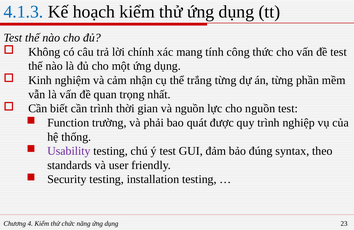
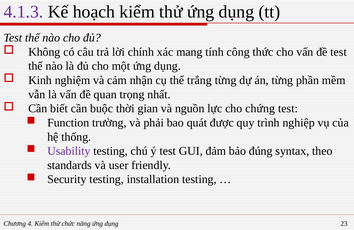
4.1.3 colour: blue -> purple (23, 12)
cần trình: trình -> buộc (102, 109)
cho nguồn: nguồn -> chứng (260, 109)
